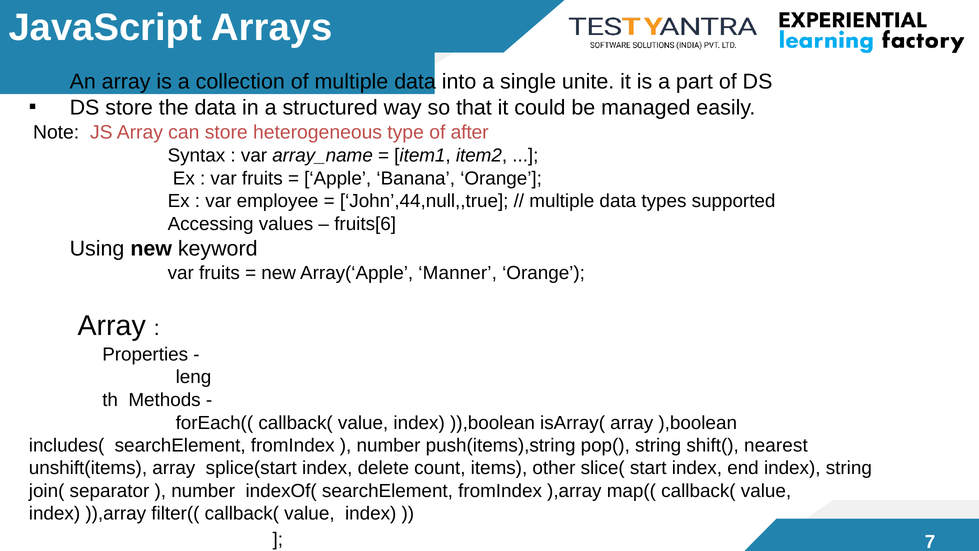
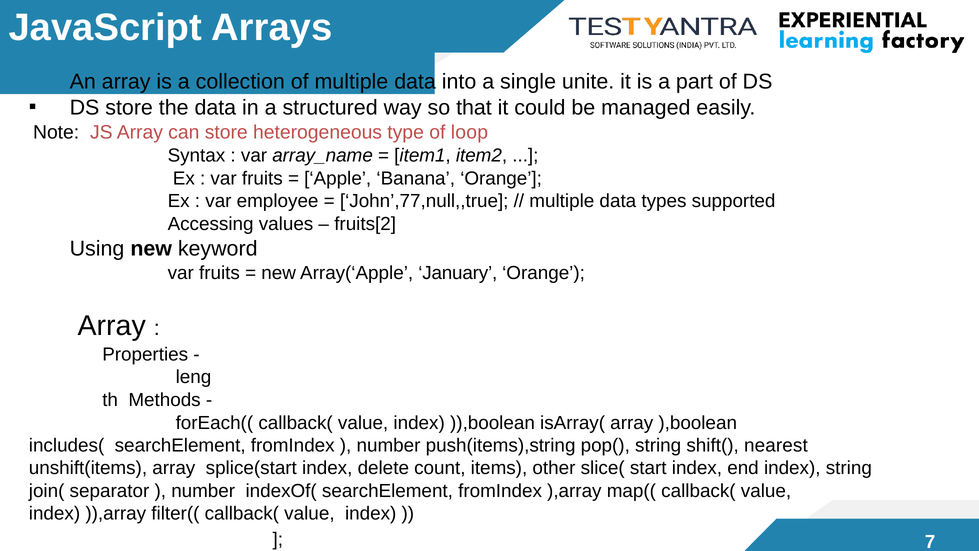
after: after -> loop (469, 132)
John’,44,null,,true: John’,44,null,,true -> John’,77,null,,true (424, 201)
fruits[6: fruits[6 -> fruits[2 (365, 224)
Manner: Manner -> January (458, 273)
